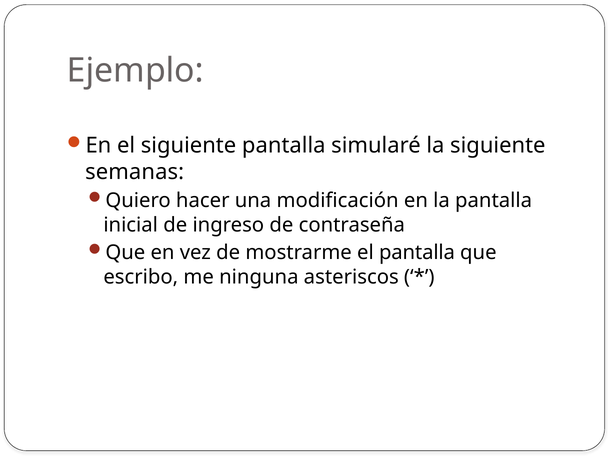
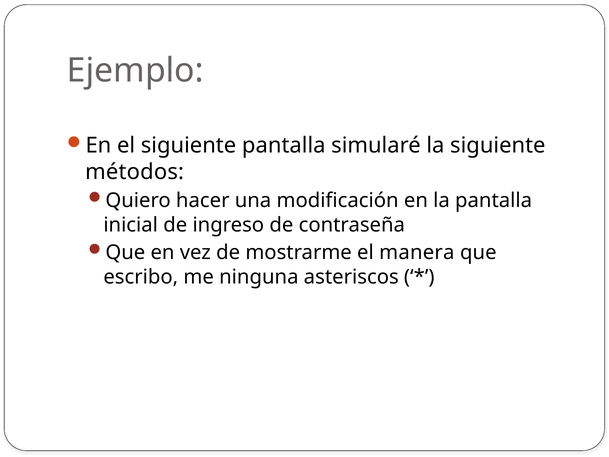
semanas: semanas -> métodos (135, 172)
el pantalla: pantalla -> manera (417, 252)
